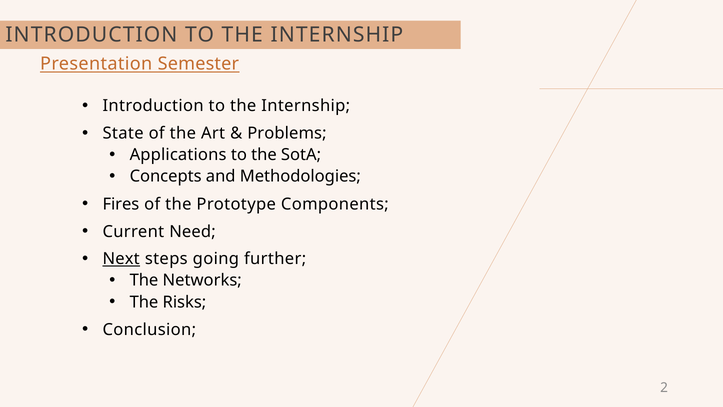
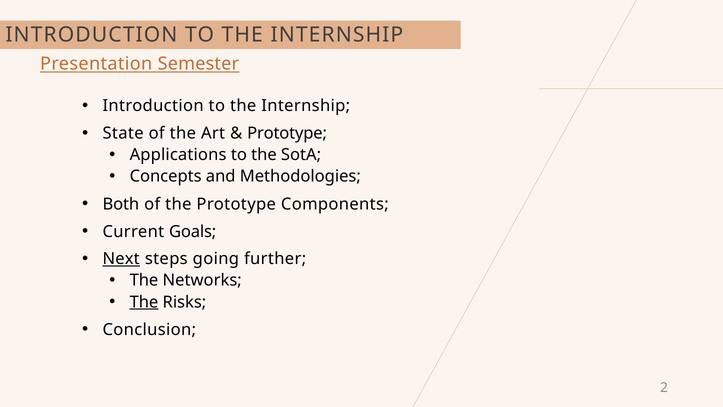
Problems: Problems -> Prototype (287, 133)
Fires: Fires -> Both (121, 204)
Need: Need -> Goals (193, 231)
The underline: none -> present (144, 302)
